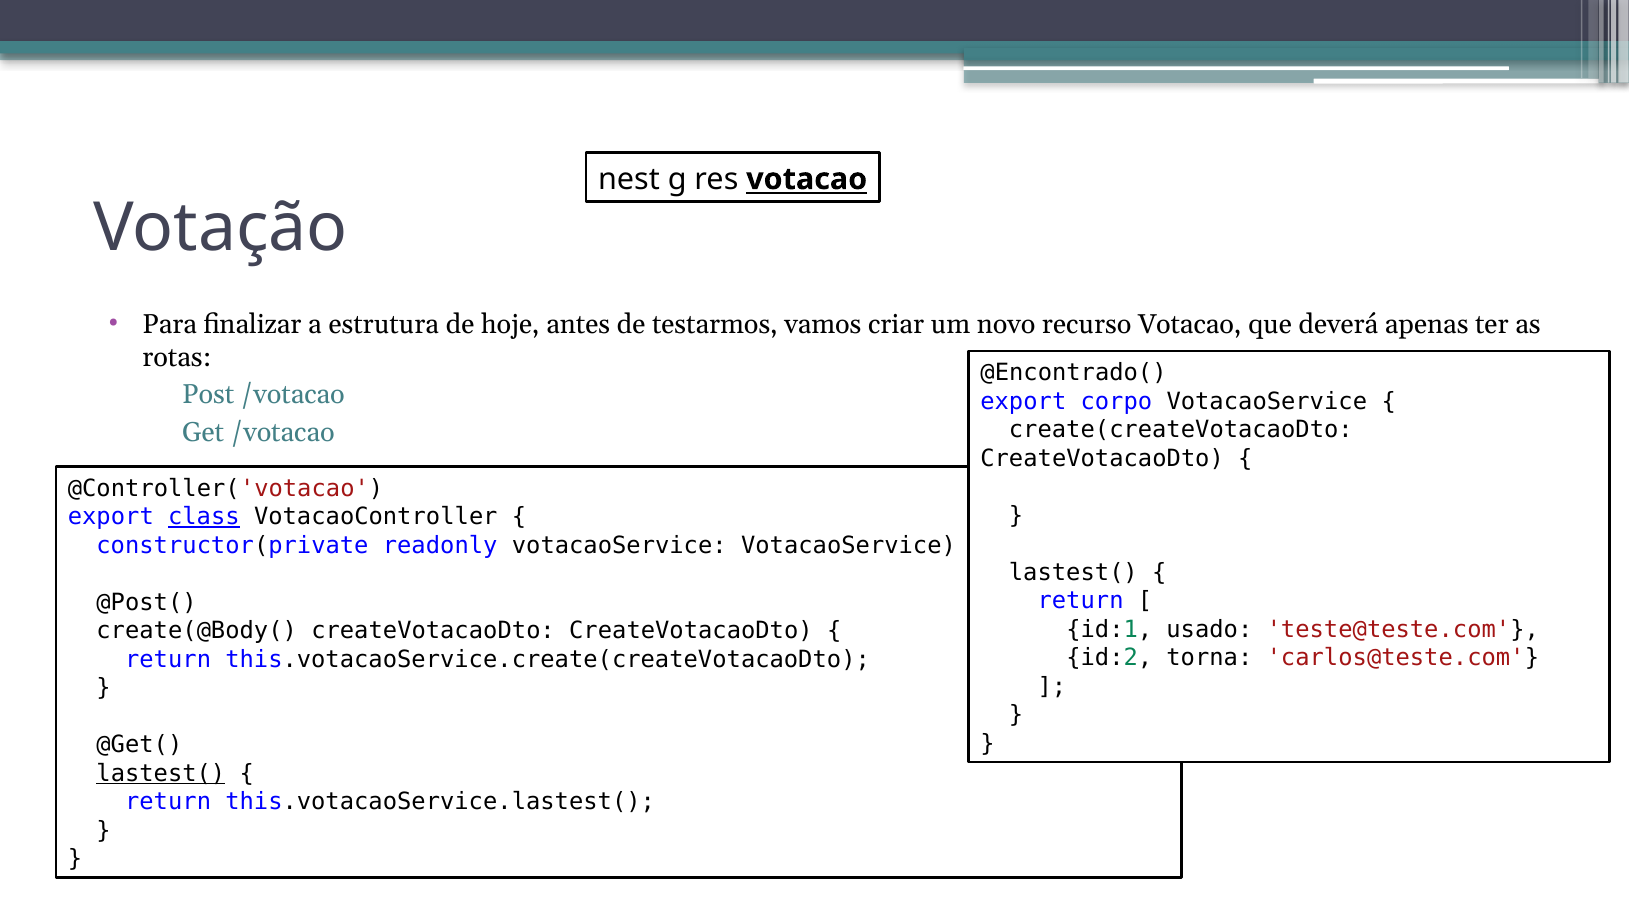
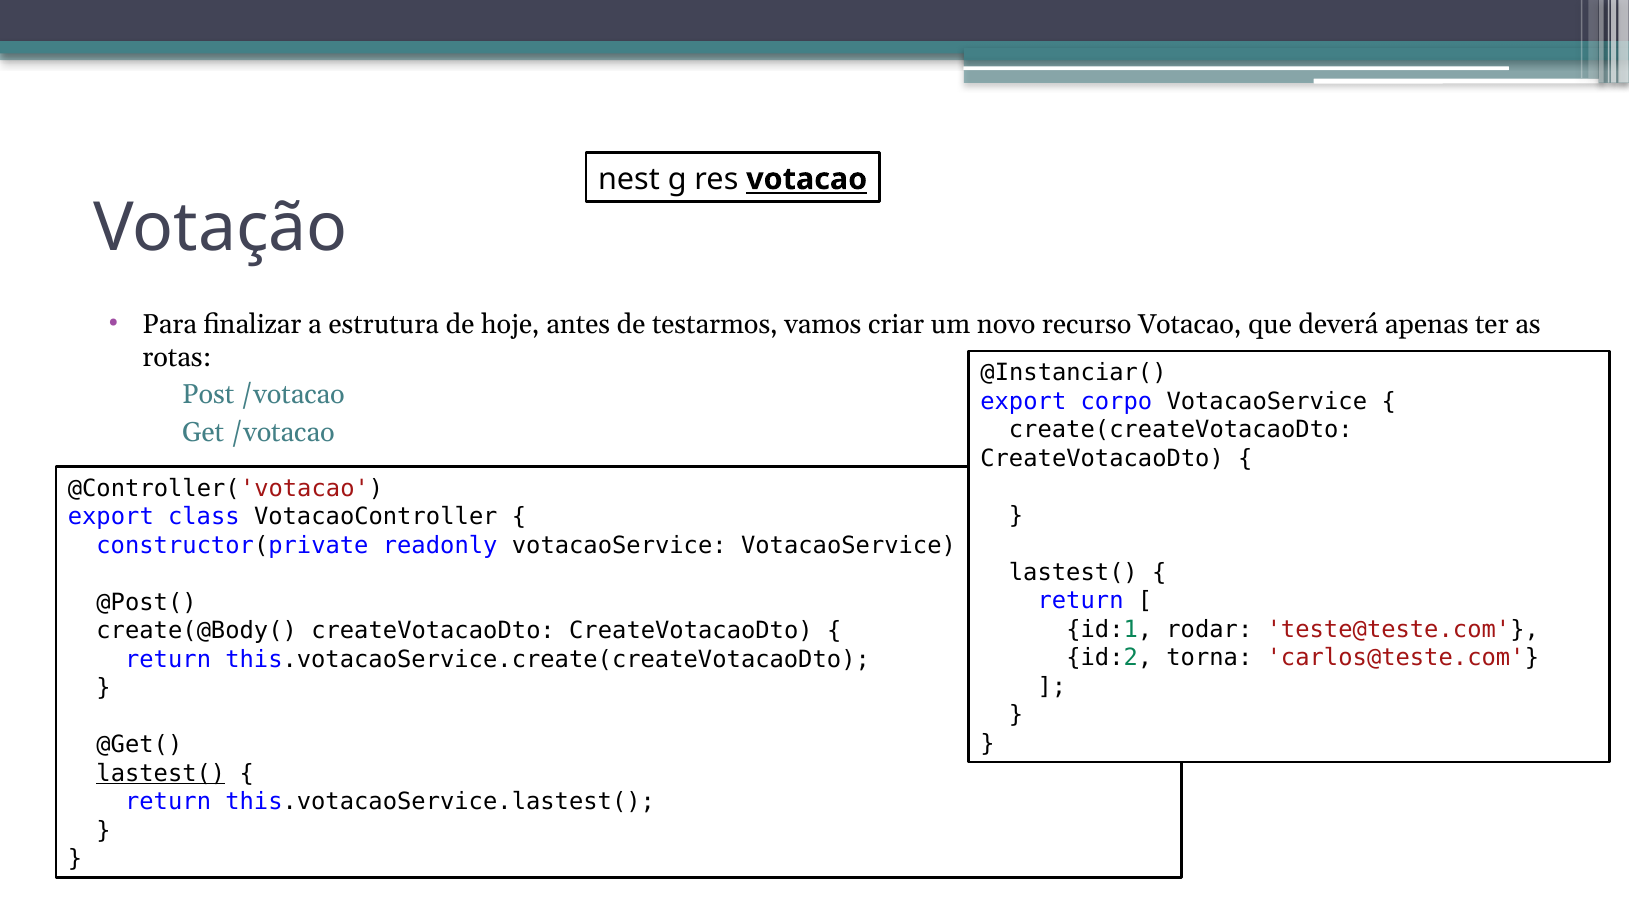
@Encontrado(: @Encontrado( -> @Instanciar( (1074, 373)
class underline: present -> none (204, 517)
usado: usado -> rodar (1209, 630)
